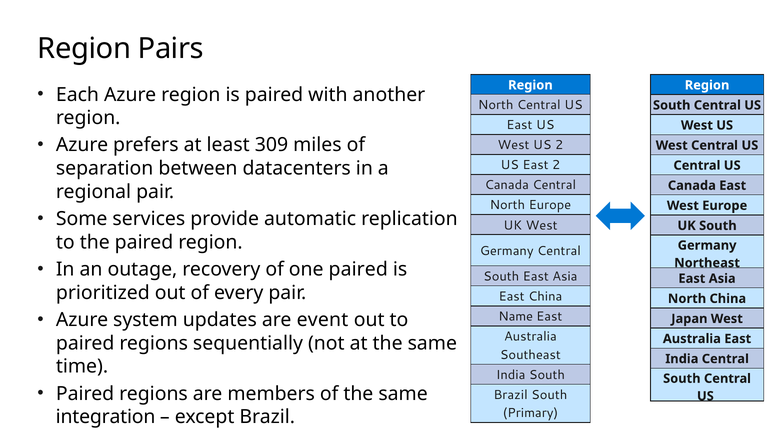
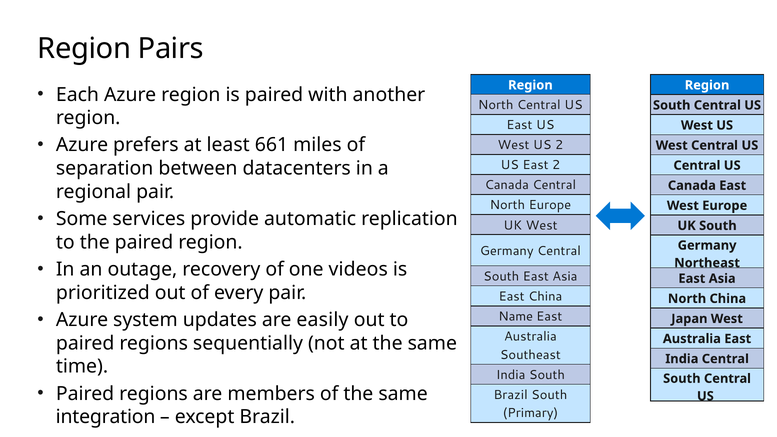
309: 309 -> 661 (271, 145)
one paired: paired -> videos (358, 269)
event: event -> easily (322, 320)
